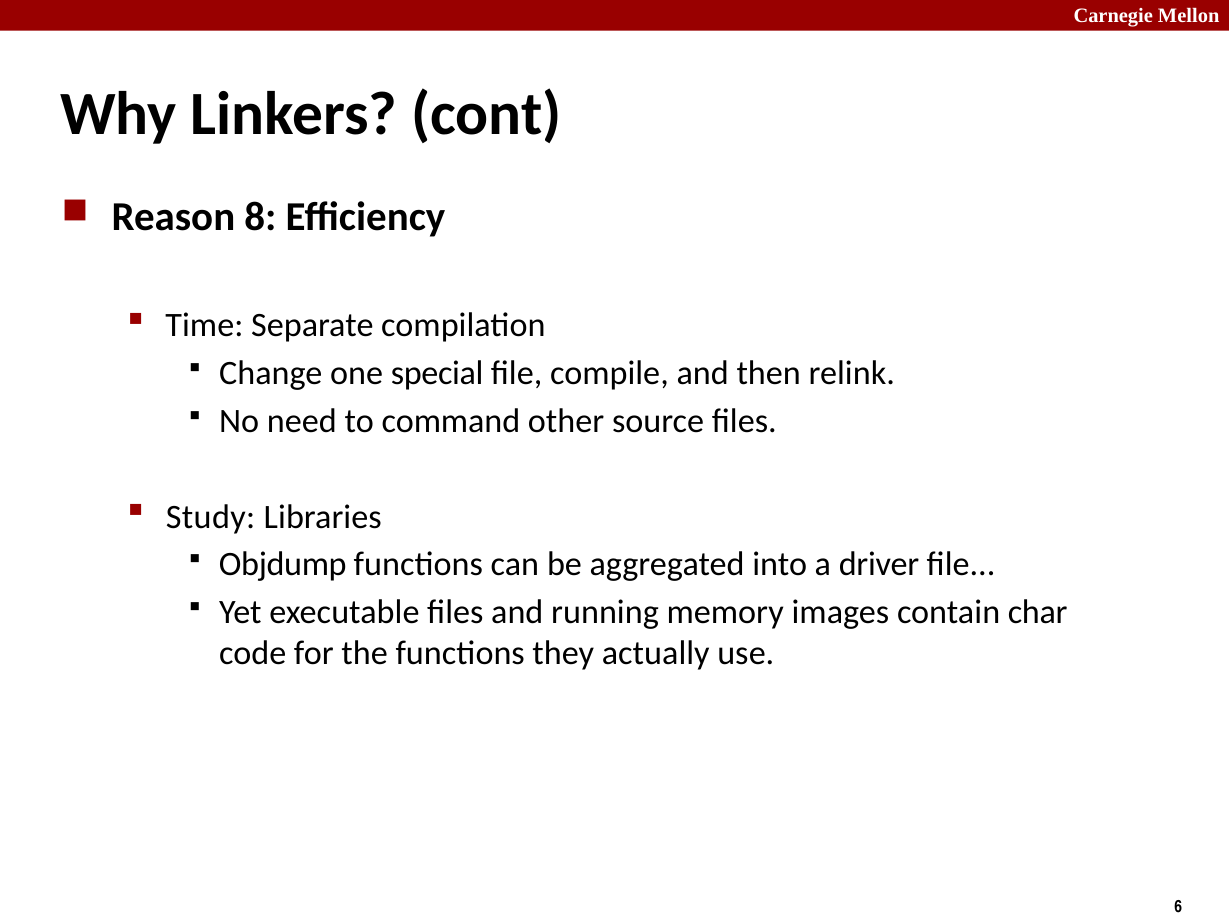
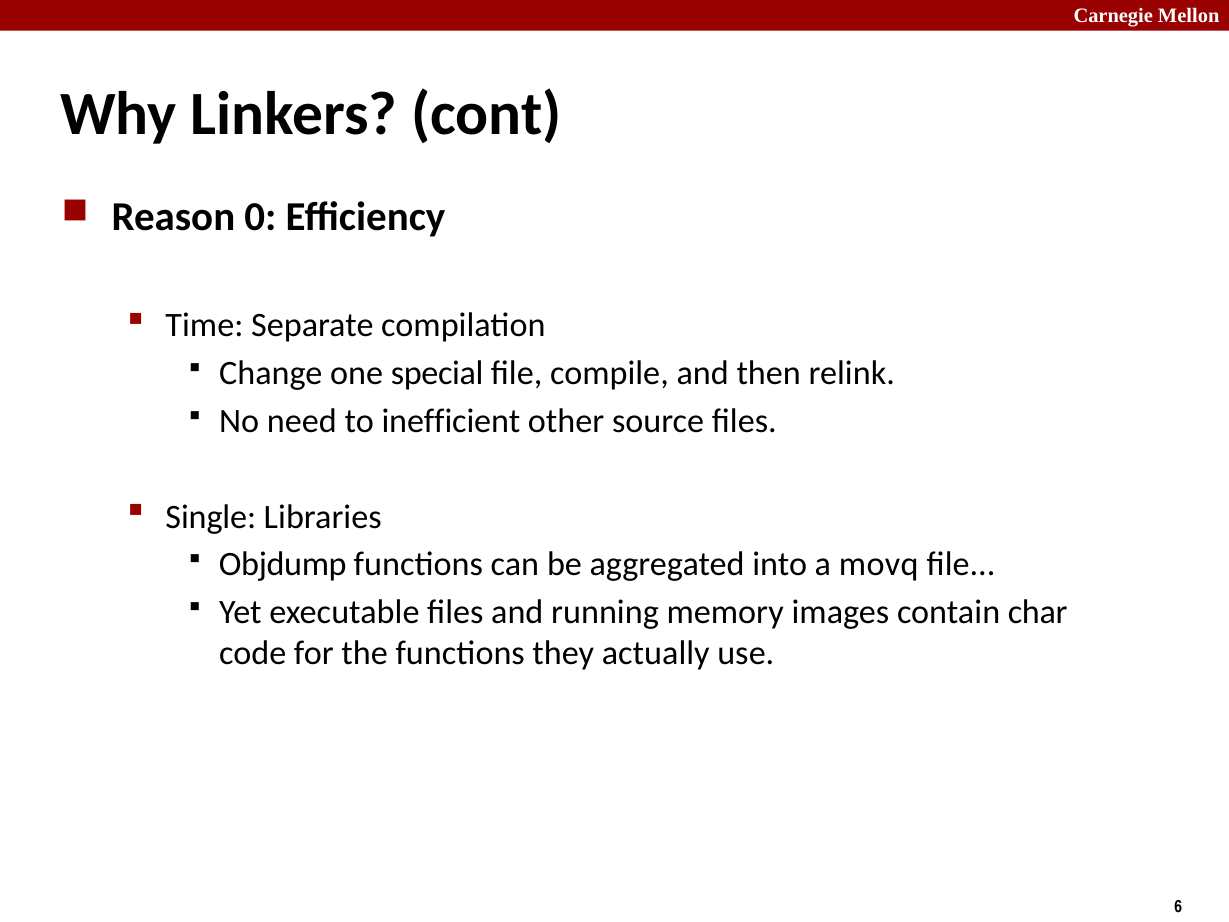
8: 8 -> 0 (260, 217)
command: command -> inefficient (451, 421)
Study: Study -> Single (211, 517)
driver: driver -> movq (879, 564)
